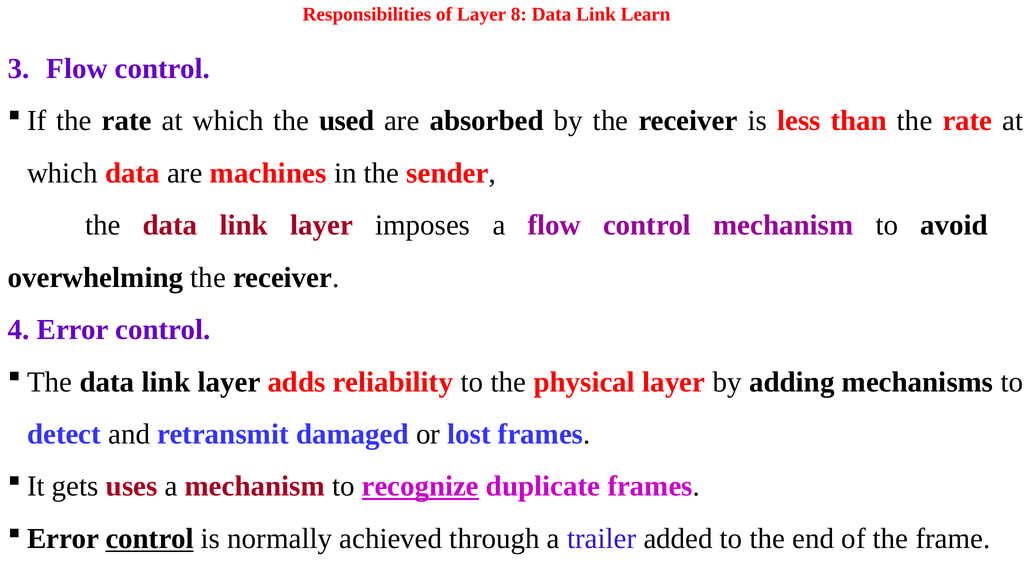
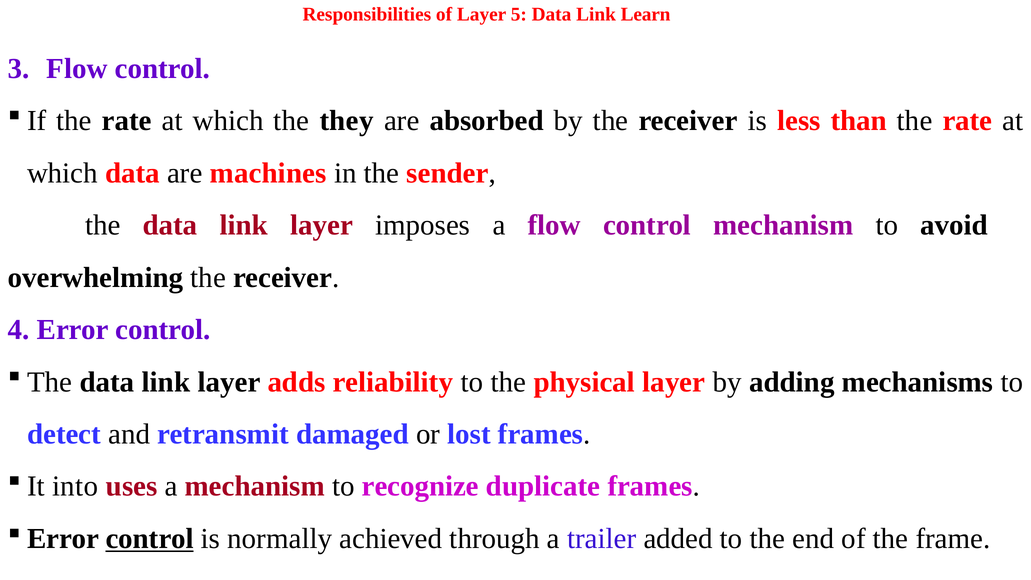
8: 8 -> 5 (519, 14)
used: used -> they (347, 121)
gets: gets -> into (75, 486)
recognize underline: present -> none (420, 486)
